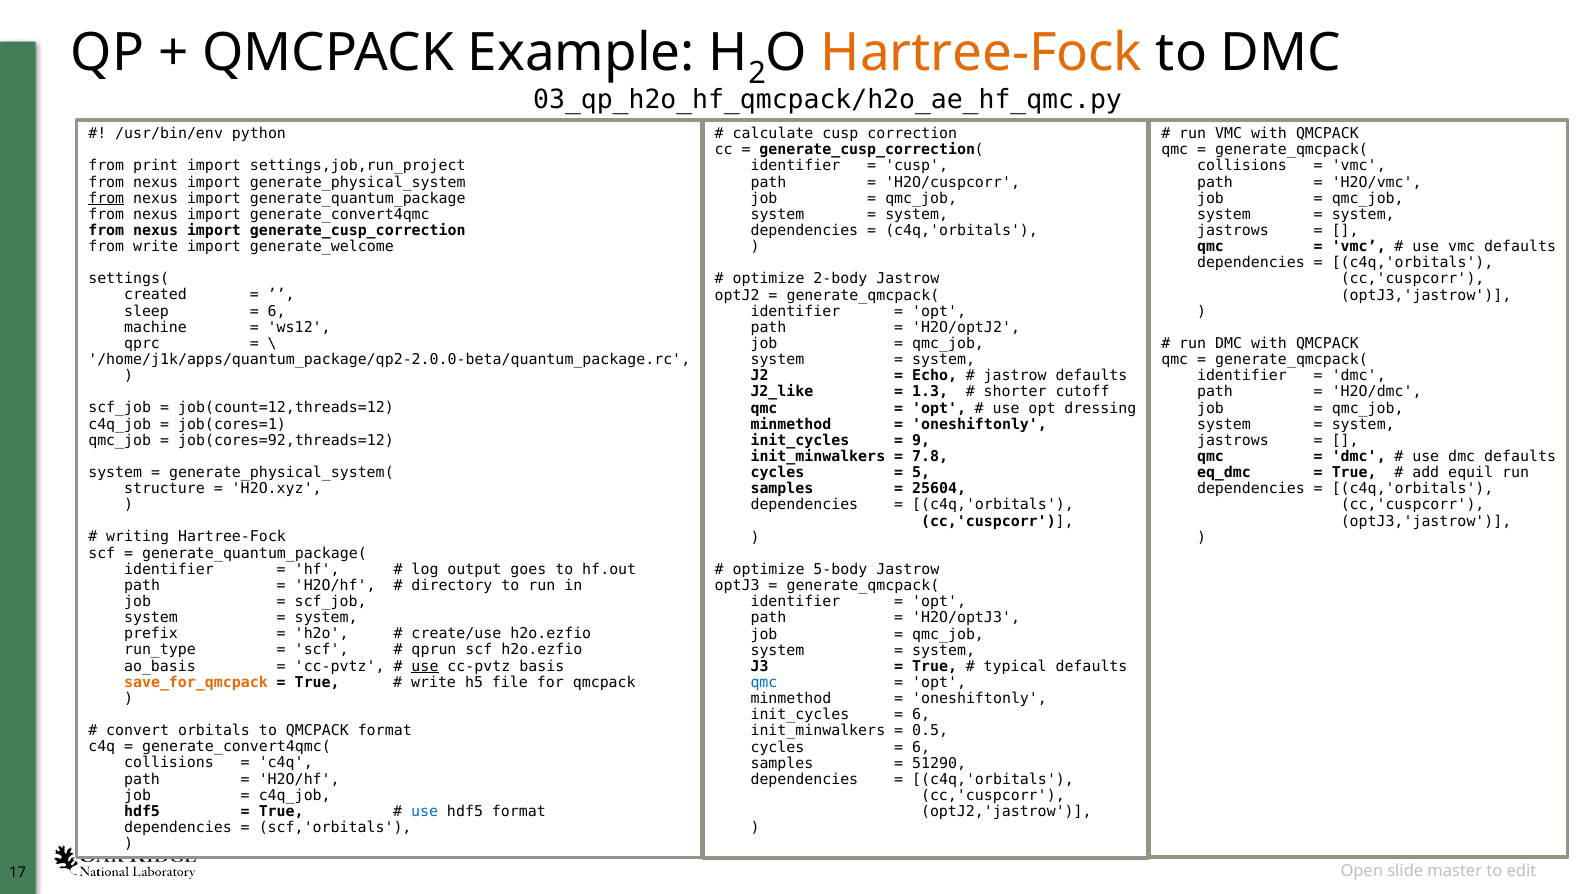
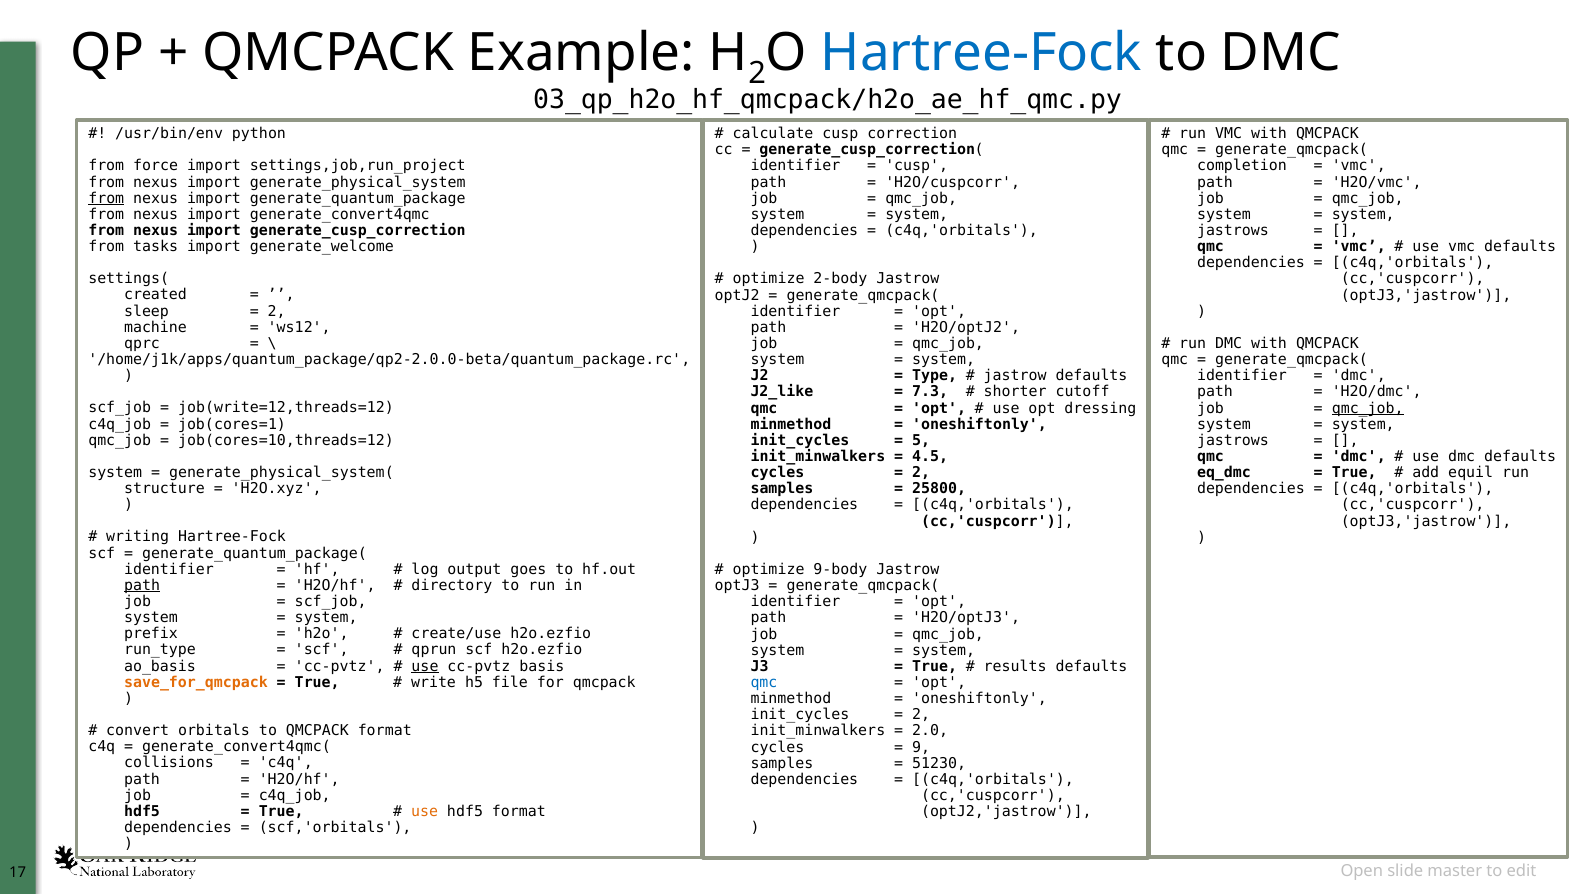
Hartree-Fock colour: orange -> blue (982, 53)
print: print -> force (156, 166)
collisions: collisions -> completion (1242, 166)
from write: write -> tasks (156, 247)
6: 6 -> 2 (277, 311)
Echo: Echo -> Type (935, 376)
1.3: 1.3 -> 7.3 (930, 392)
job(count=12,threads=12: job(count=12,threads=12 -> job(write=12,threads=12 (286, 408)
qmc_job underline: none -> present (1368, 408)
job(cores=92,threads=12: job(cores=92,threads=12 -> job(cores=10,threads=12 (286, 440)
9: 9 -> 5 (921, 441)
7.8: 7.8 -> 4.5 (930, 457)
5: 5 -> 2 (921, 473)
25604: 25604 -> 25800 (939, 489)
5-body: 5-body -> 9-body (840, 570)
path underline: none -> present (142, 586)
typical: typical -> results (1015, 667)
6: 6 -> 2 (921, 715)
0.5: 0.5 -> 2.0 (930, 731)
6: 6 -> 9 (921, 747)
51290: 51290 -> 51230 (939, 764)
use colour: blue -> orange (425, 812)
